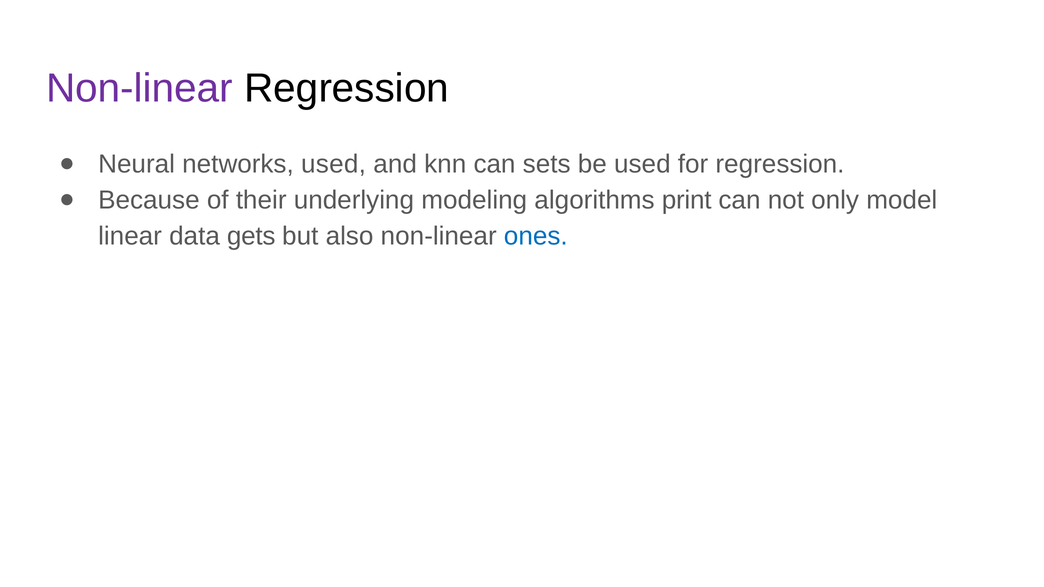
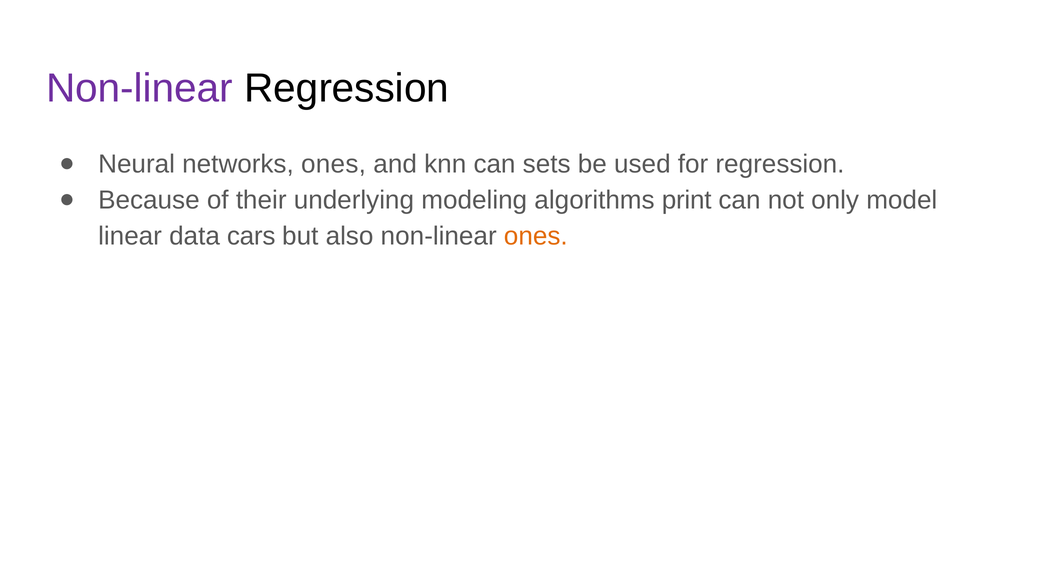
networks used: used -> ones (333, 164)
gets: gets -> cars (251, 236)
ones colour: blue -> orange (536, 236)
